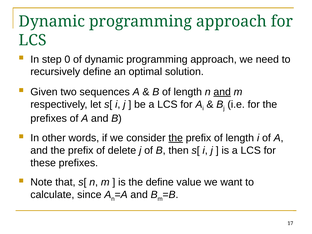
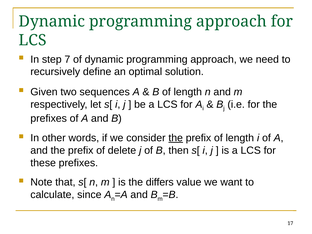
0: 0 -> 7 (67, 59)
and underline: present -> none (222, 92)
the define: define -> differs (160, 182)
